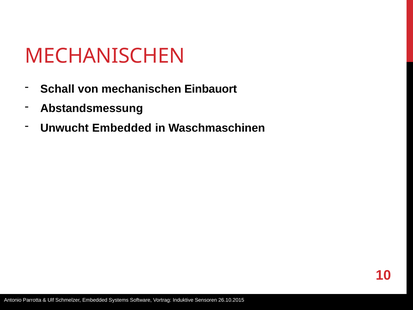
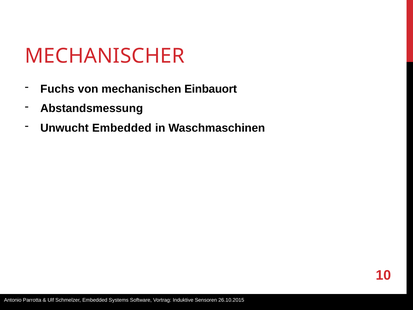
MECHANISCHEN: MECHANISCHEN -> MECHANISCHER (105, 56)
Schall: Schall -> Fuchs (57, 89)
